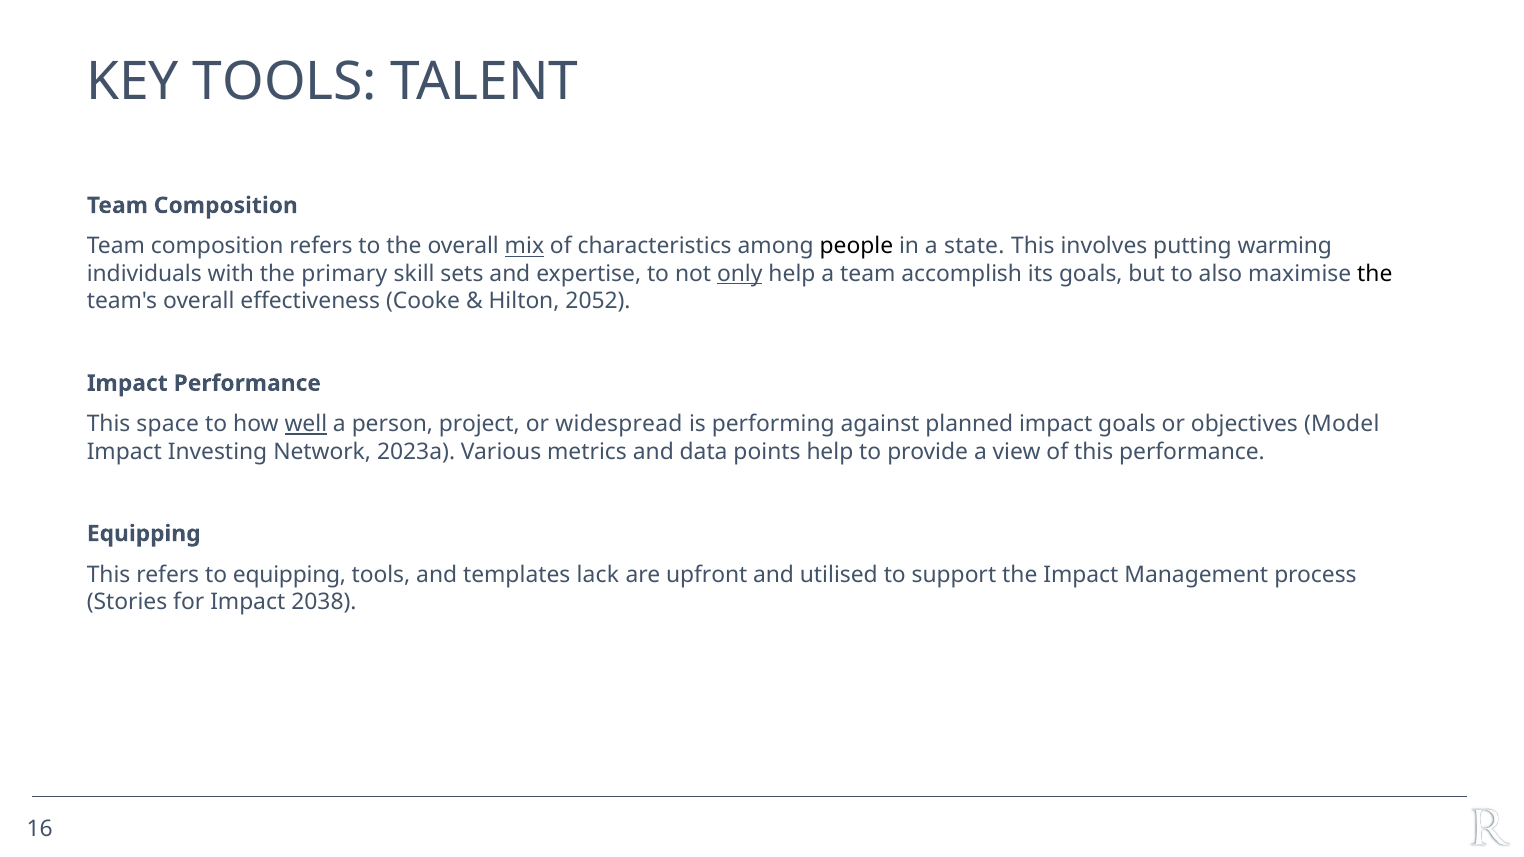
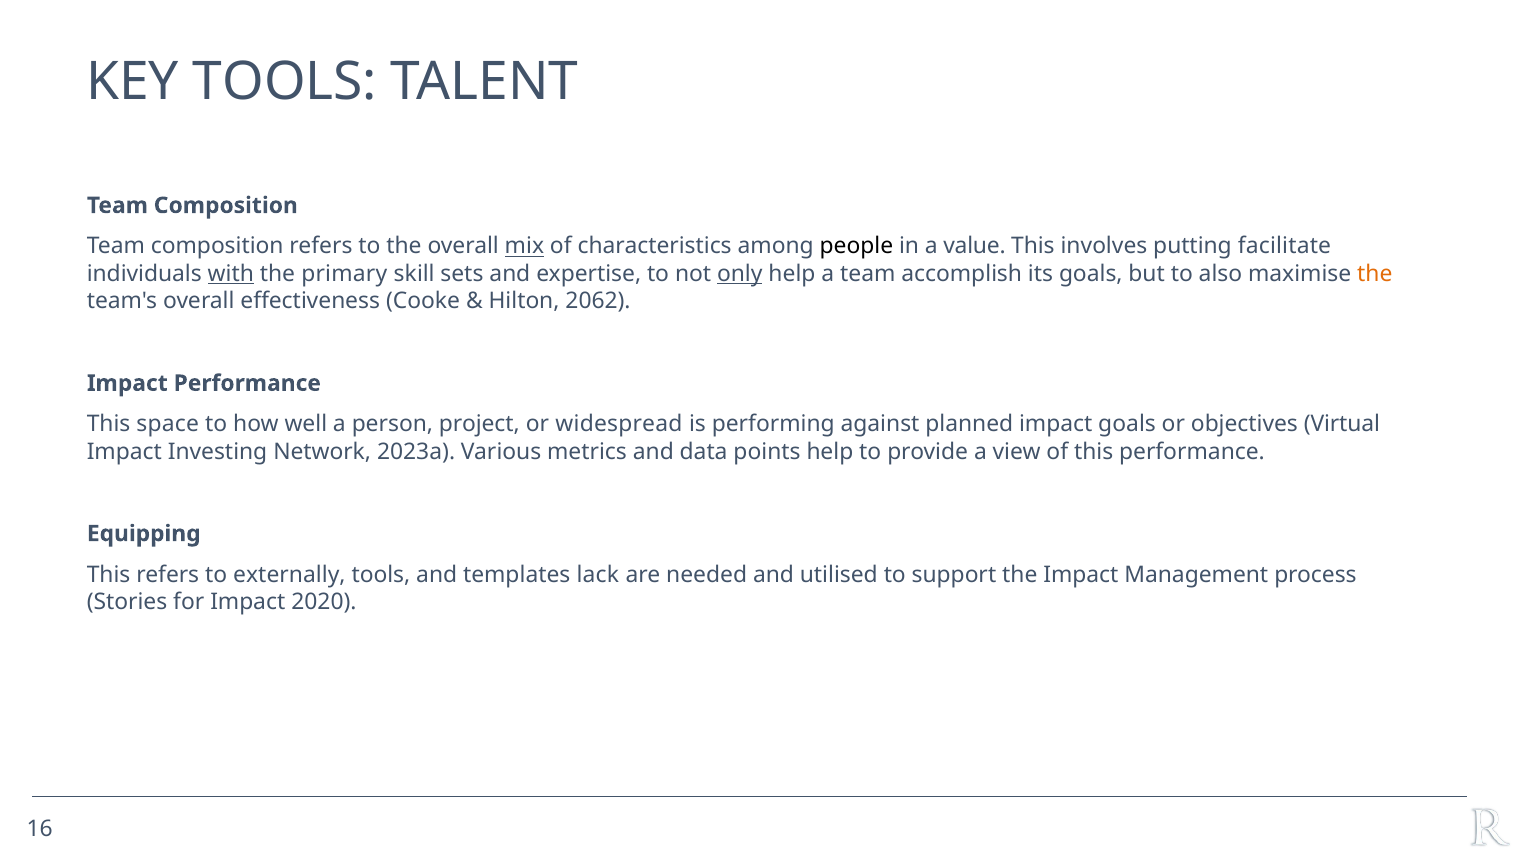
state: state -> value (975, 247)
warming: warming -> facilitate (1284, 247)
with underline: none -> present (231, 274)
the colour: black -> orange (1375, 274)
2052: 2052 -> 2062 (598, 301)
well underline: present -> none (306, 424)
Model: Model -> Virtual (1342, 424)
to equipping: equipping -> externally (289, 575)
upfront: upfront -> needed (707, 575)
2038: 2038 -> 2020 (324, 602)
